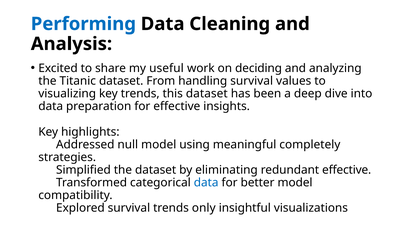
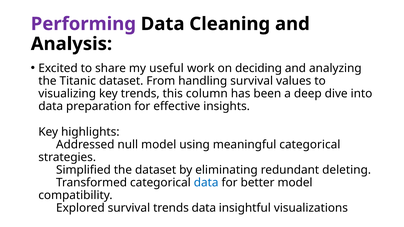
Performing colour: blue -> purple (83, 24)
this dataset: dataset -> column (207, 94)
meaningful completely: completely -> categorical (310, 145)
redundant effective: effective -> deleting (347, 170)
trends only: only -> data (204, 208)
